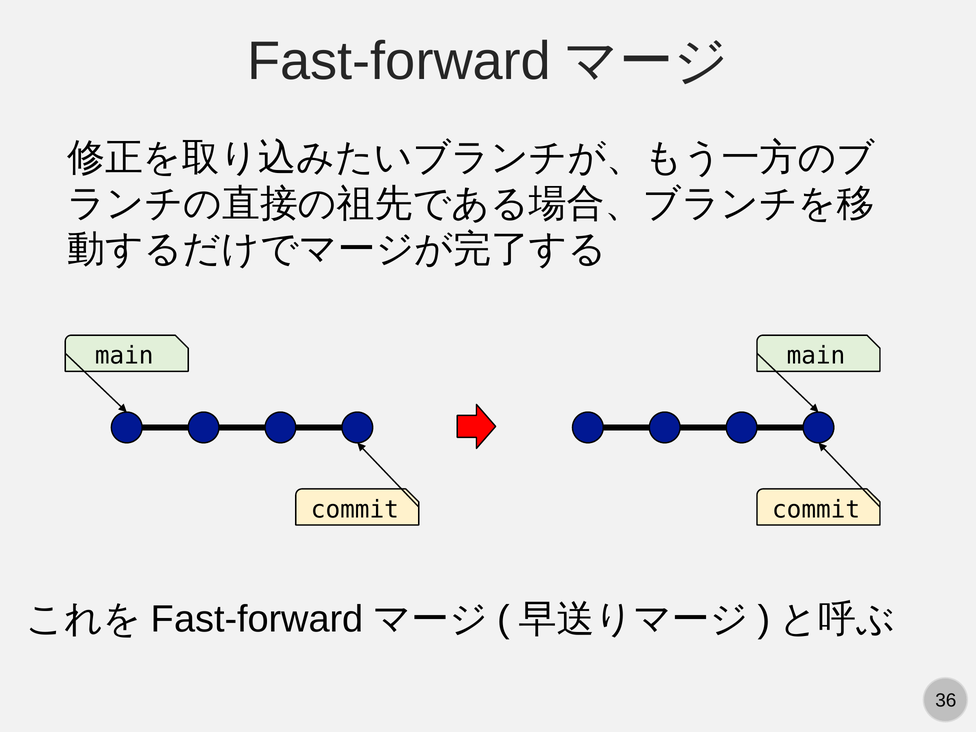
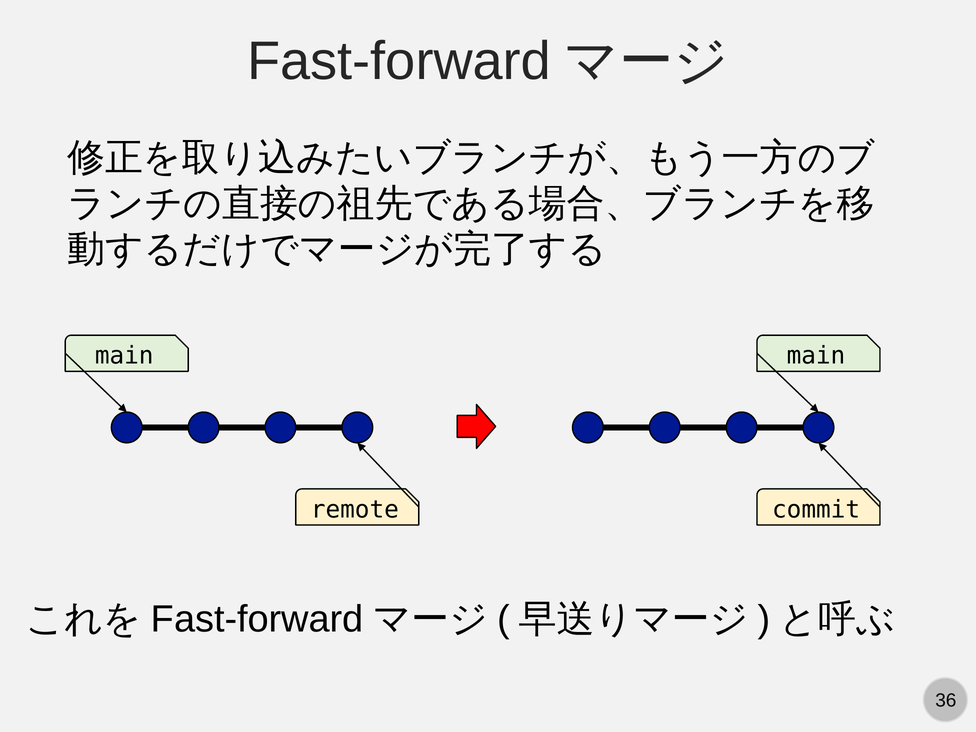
commit: commit -> remote (355, 510)
